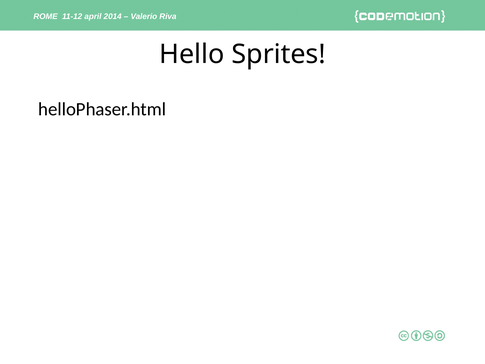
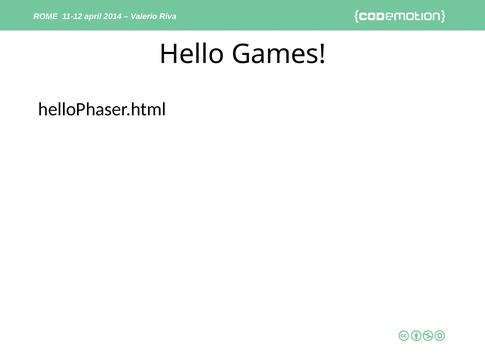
Sprites: Sprites -> Games (279, 54)
